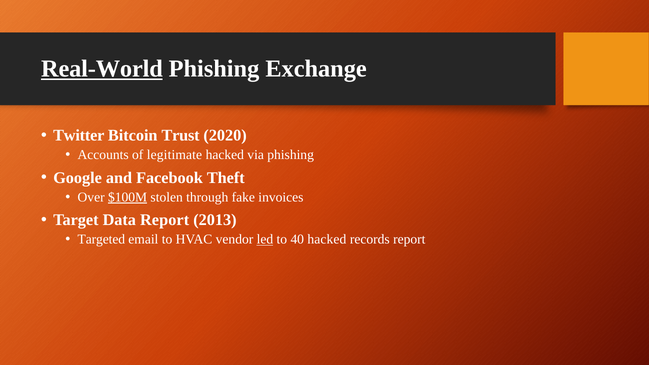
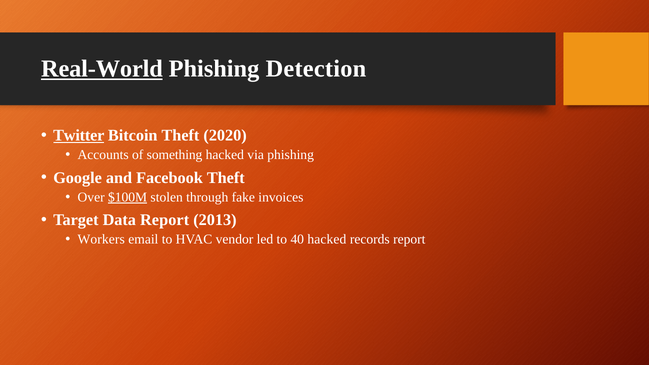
Exchange: Exchange -> Detection (316, 69)
Twitter underline: none -> present (79, 135)
Bitcoin Trust: Trust -> Theft (180, 135)
legitimate: legitimate -> something (175, 155)
Targeted: Targeted -> Workers (101, 239)
led underline: present -> none (265, 239)
